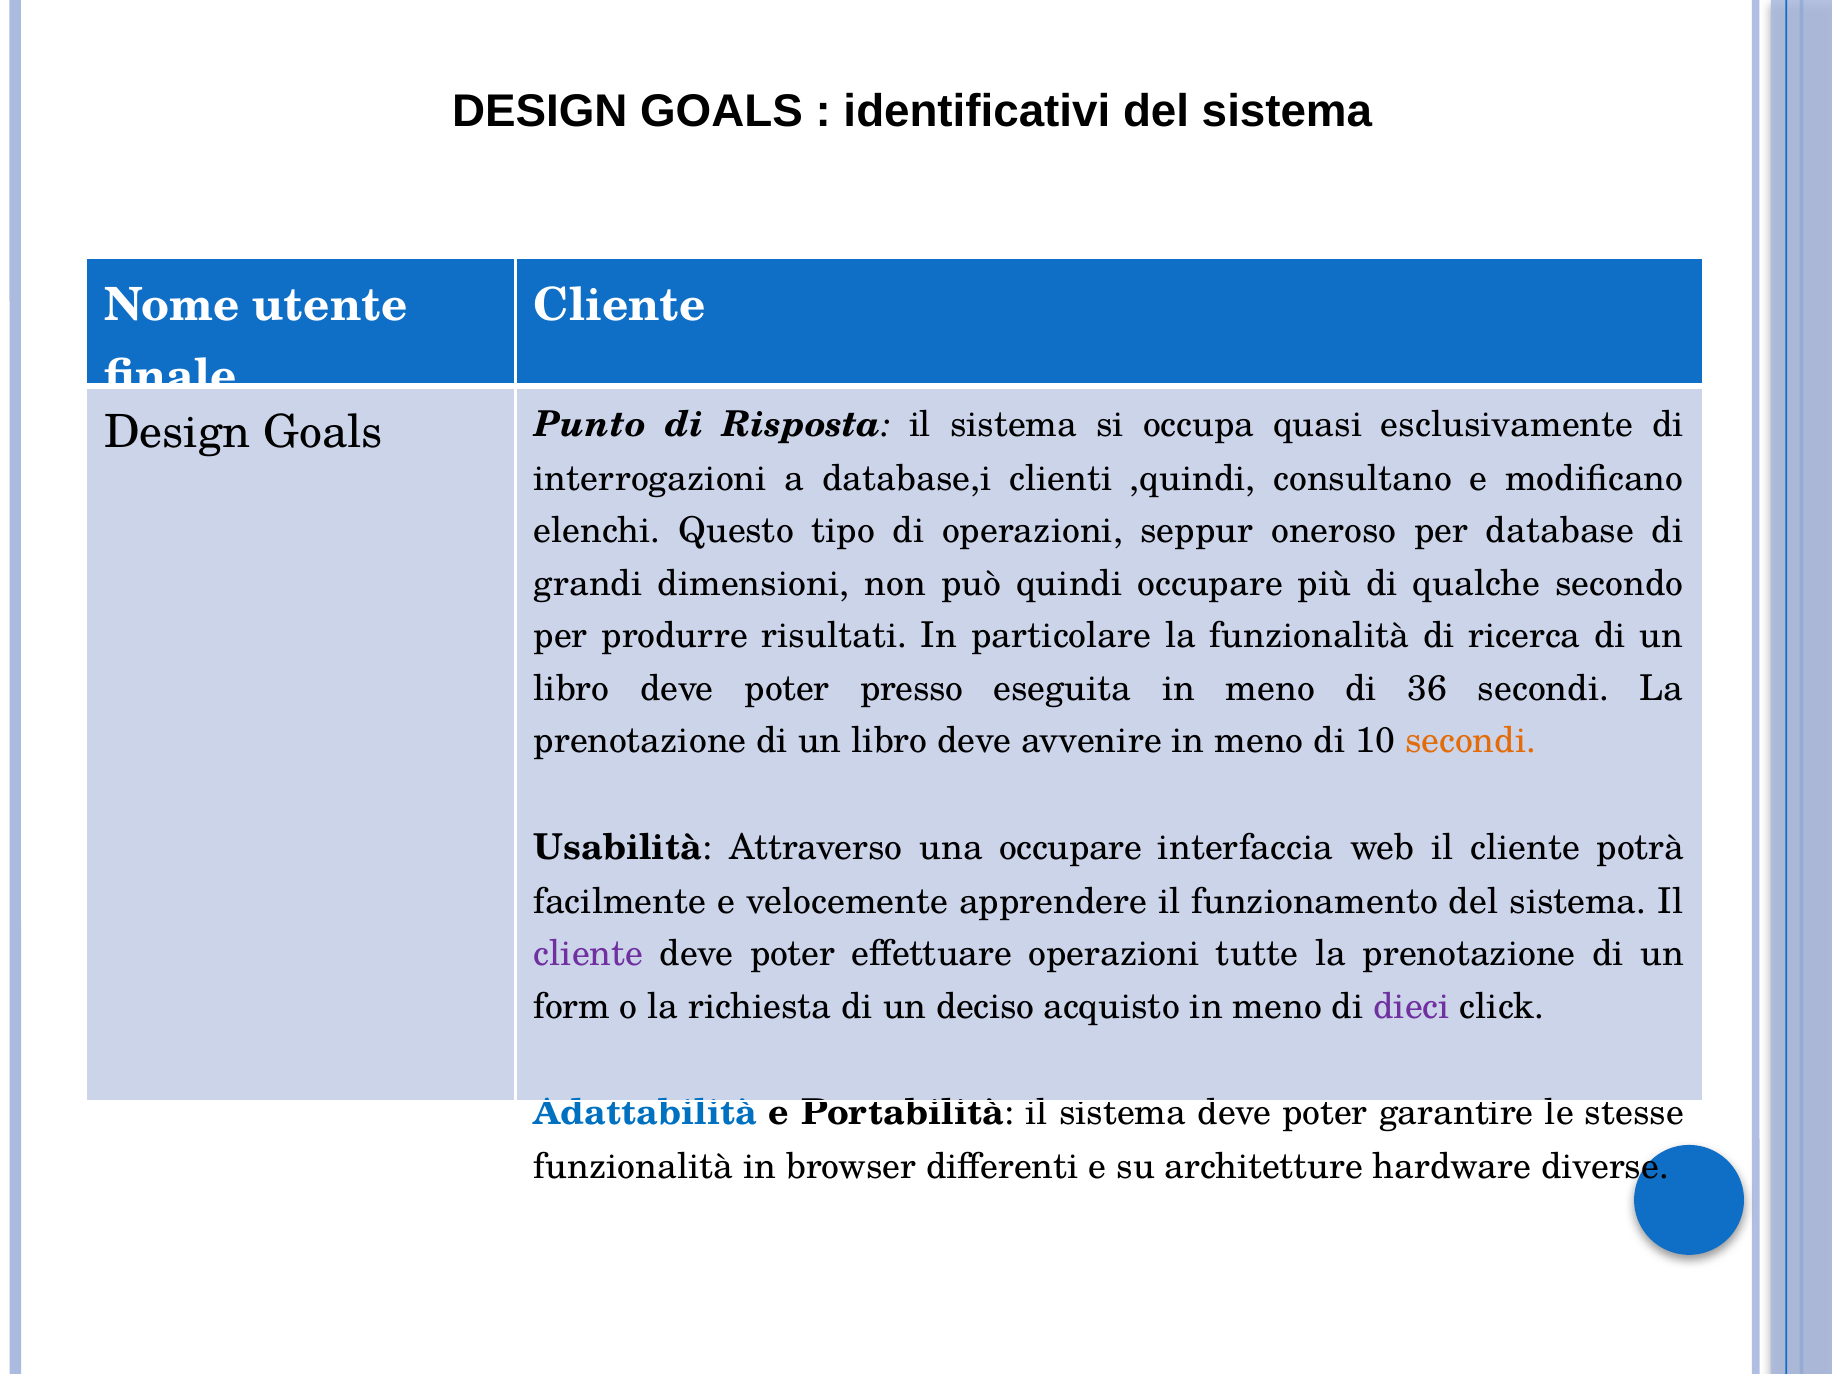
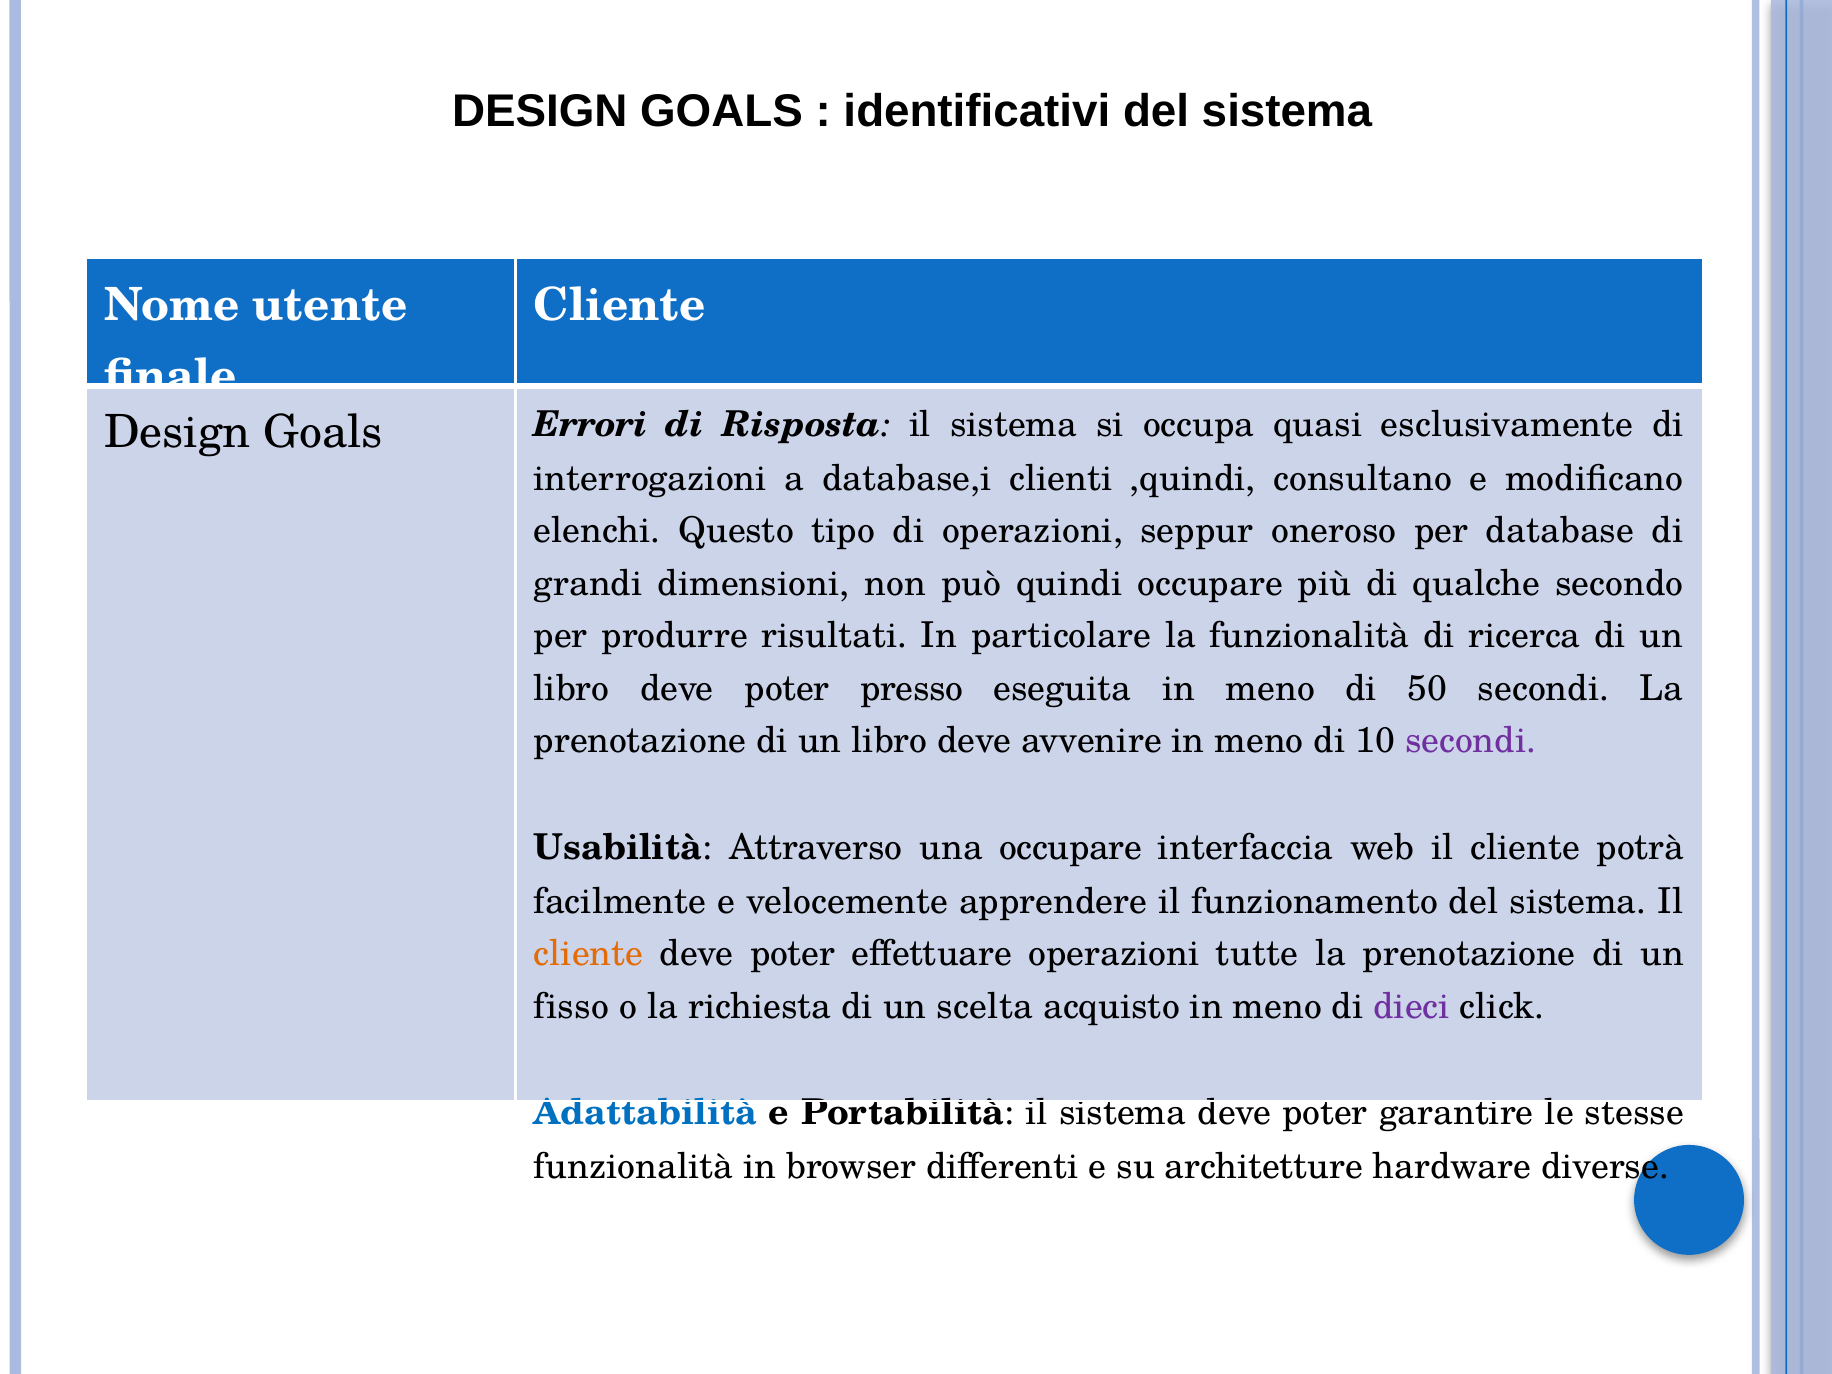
Punto: Punto -> Errori (590, 425)
36: 36 -> 50 (1428, 689)
secondi colour: orange -> purple (1471, 741)
cliente colour: purple -> orange (589, 954)
form: form -> fisso (571, 1006)
deciso: deciso -> scelta (985, 1006)
